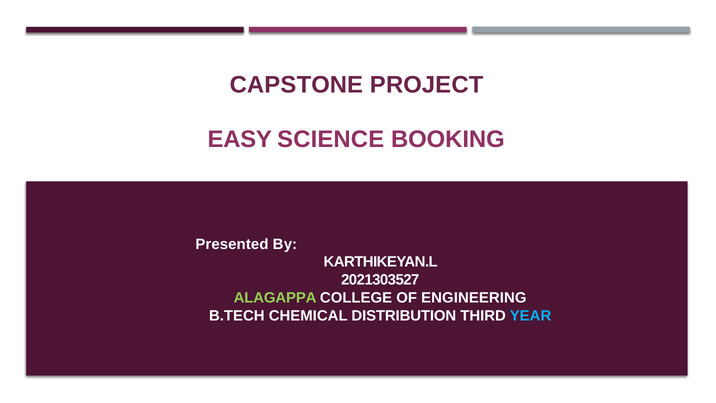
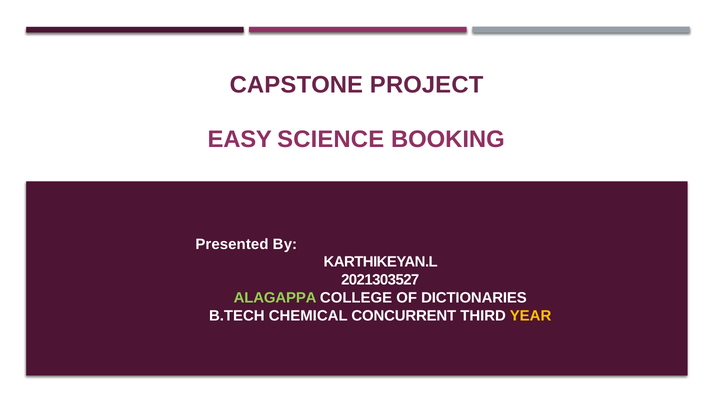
ENGINEERING: ENGINEERING -> DICTIONARIES (474, 298)
DISTRIBUTION: DISTRIBUTION -> CONCURRENT (404, 316)
YEAR colour: light blue -> yellow (531, 316)
